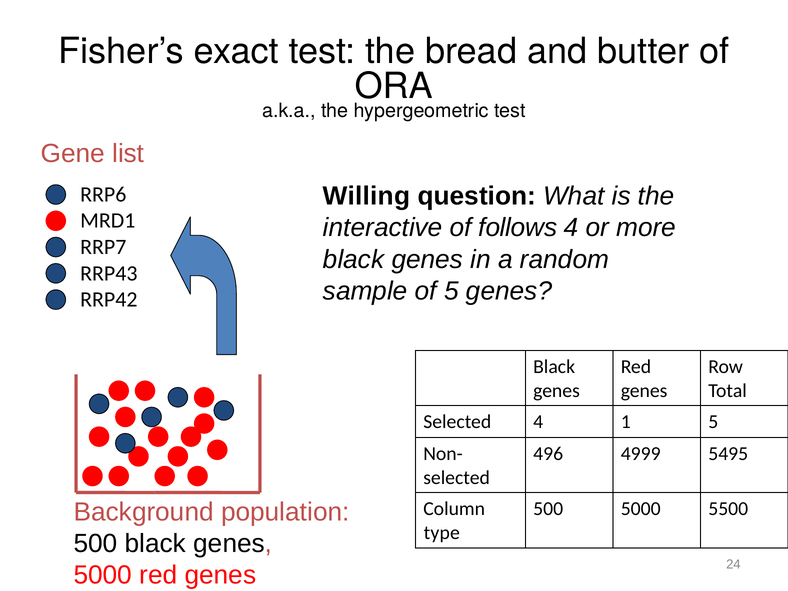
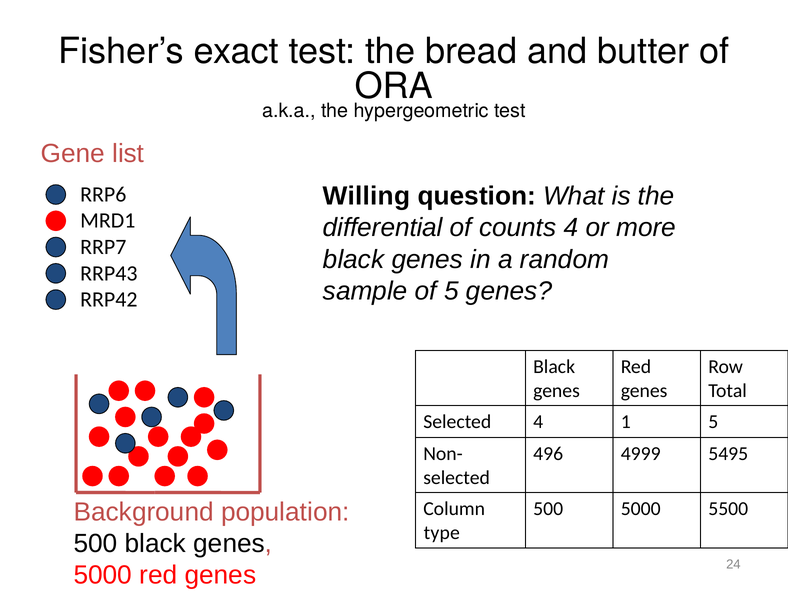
interactive: interactive -> differential (383, 228)
follows: follows -> counts (518, 228)
